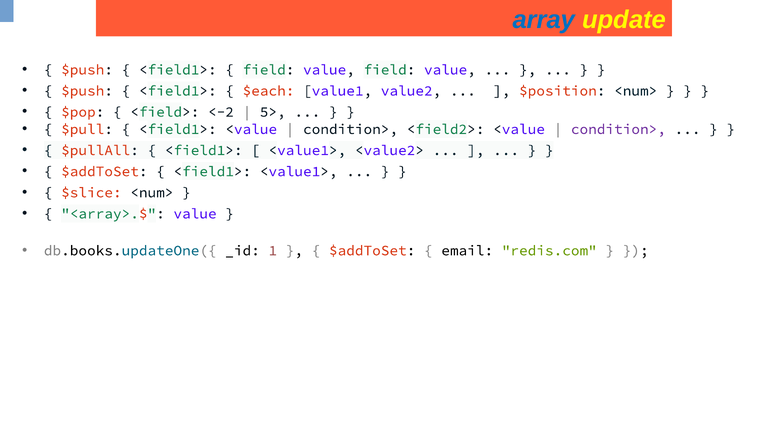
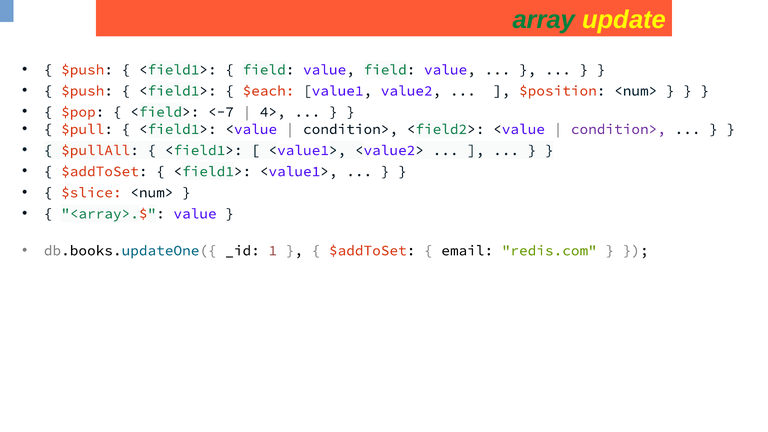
array colour: blue -> green (544, 20)
<-2: <-2 -> <-7 (221, 112)
5>: 5> -> 4> (273, 112)
